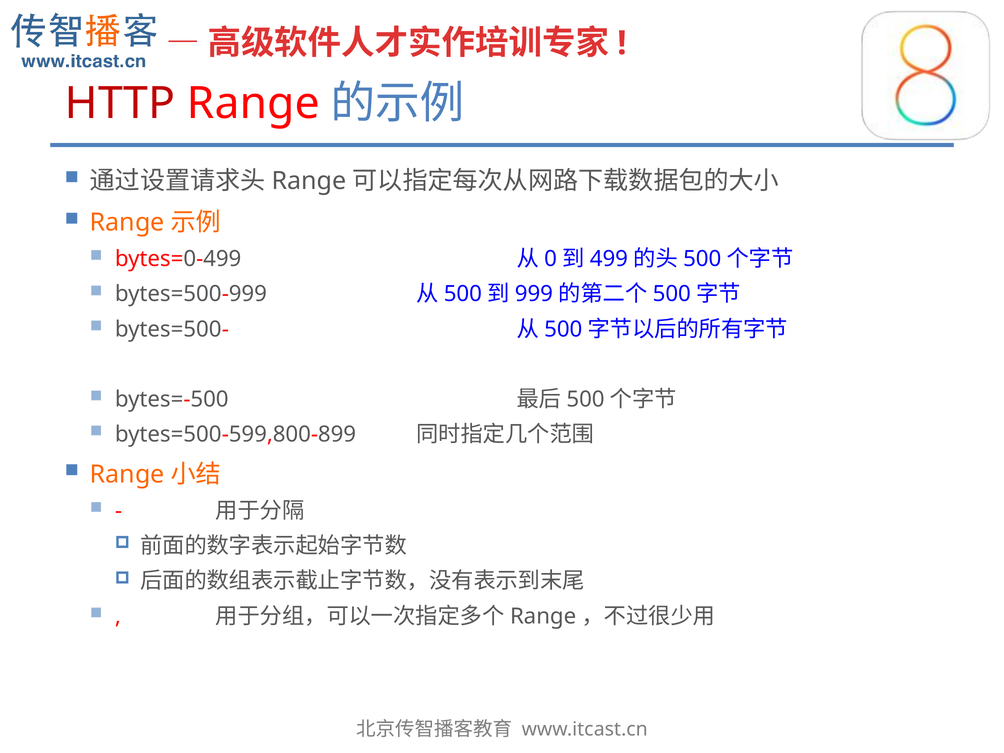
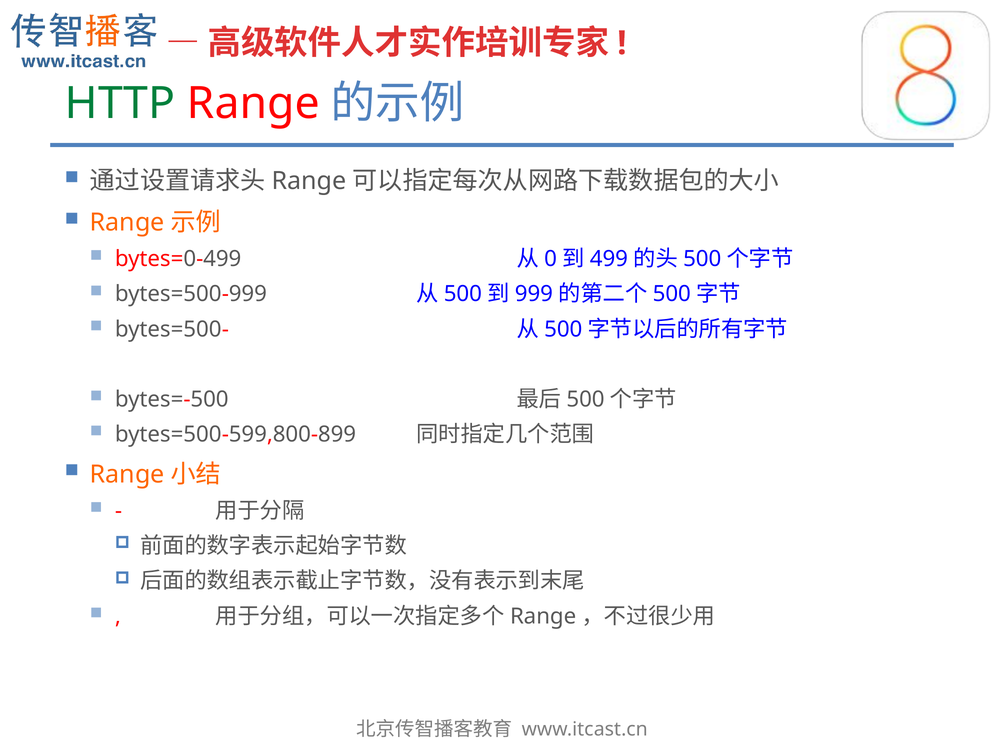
HTTP colour: red -> green (120, 103)
